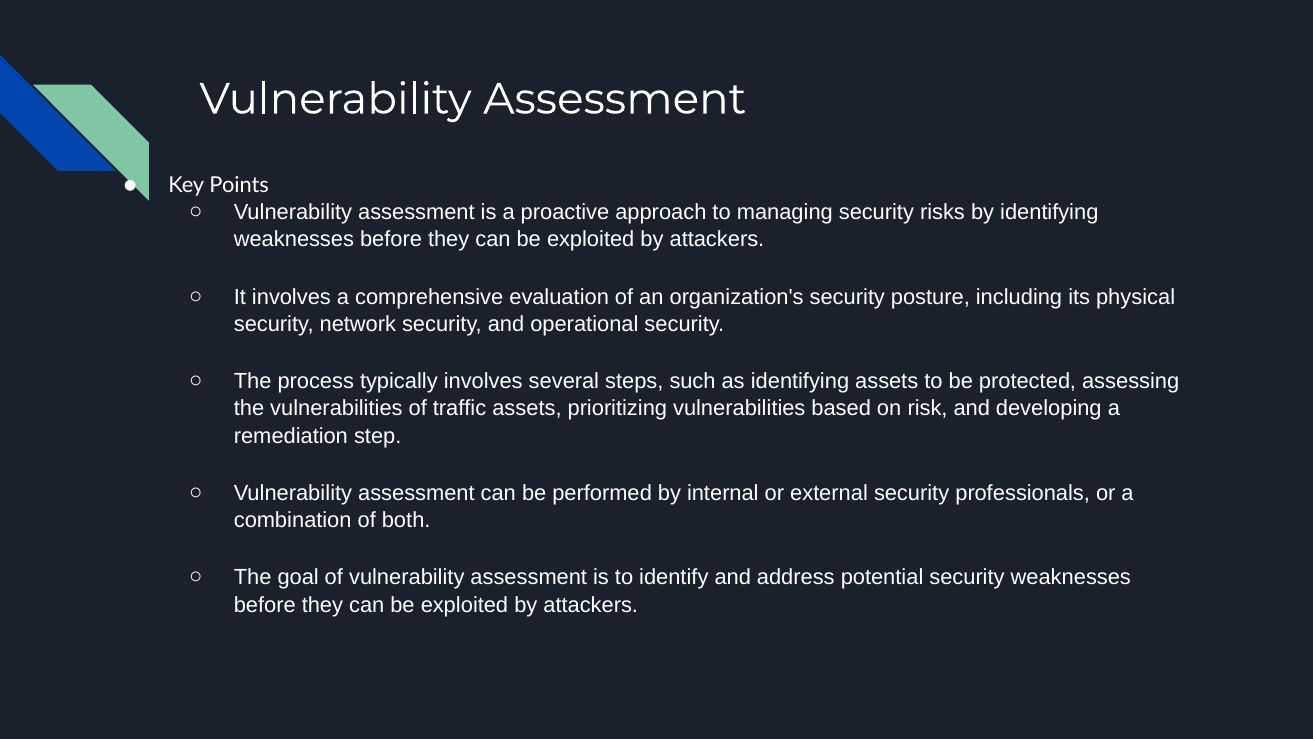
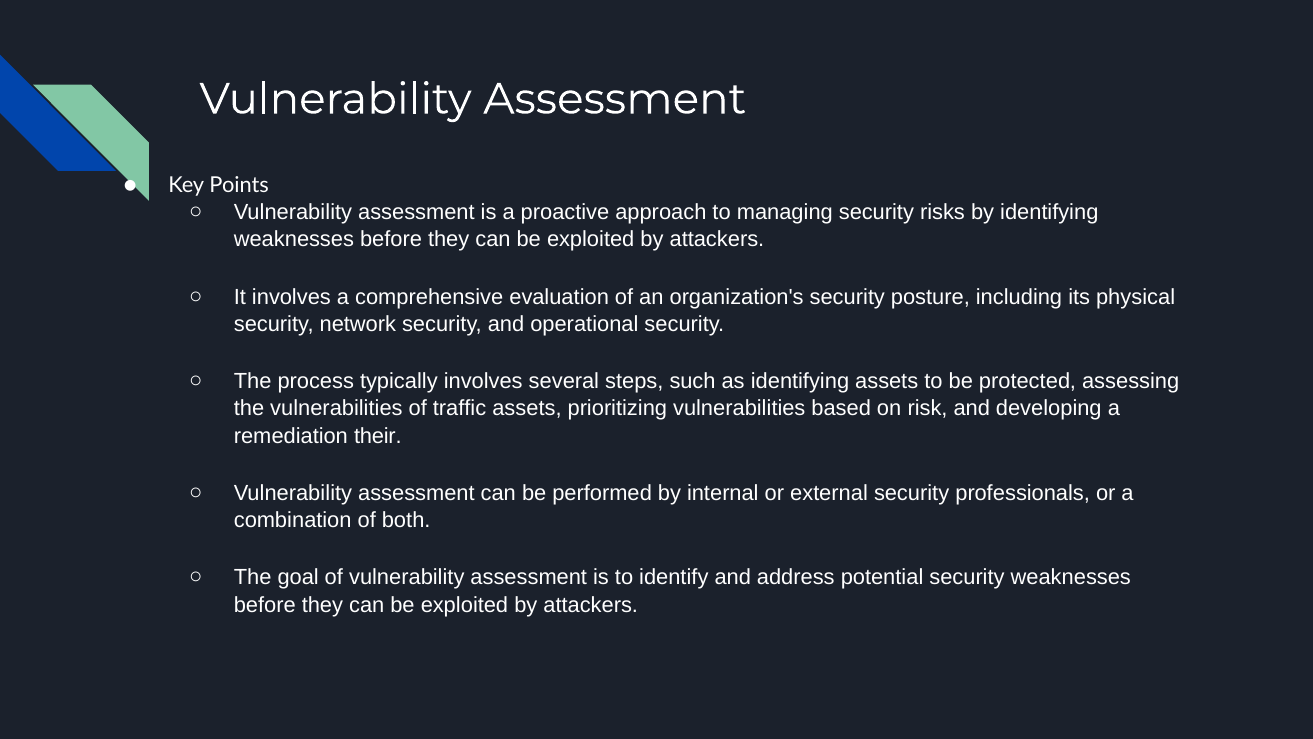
step: step -> their (378, 436)
